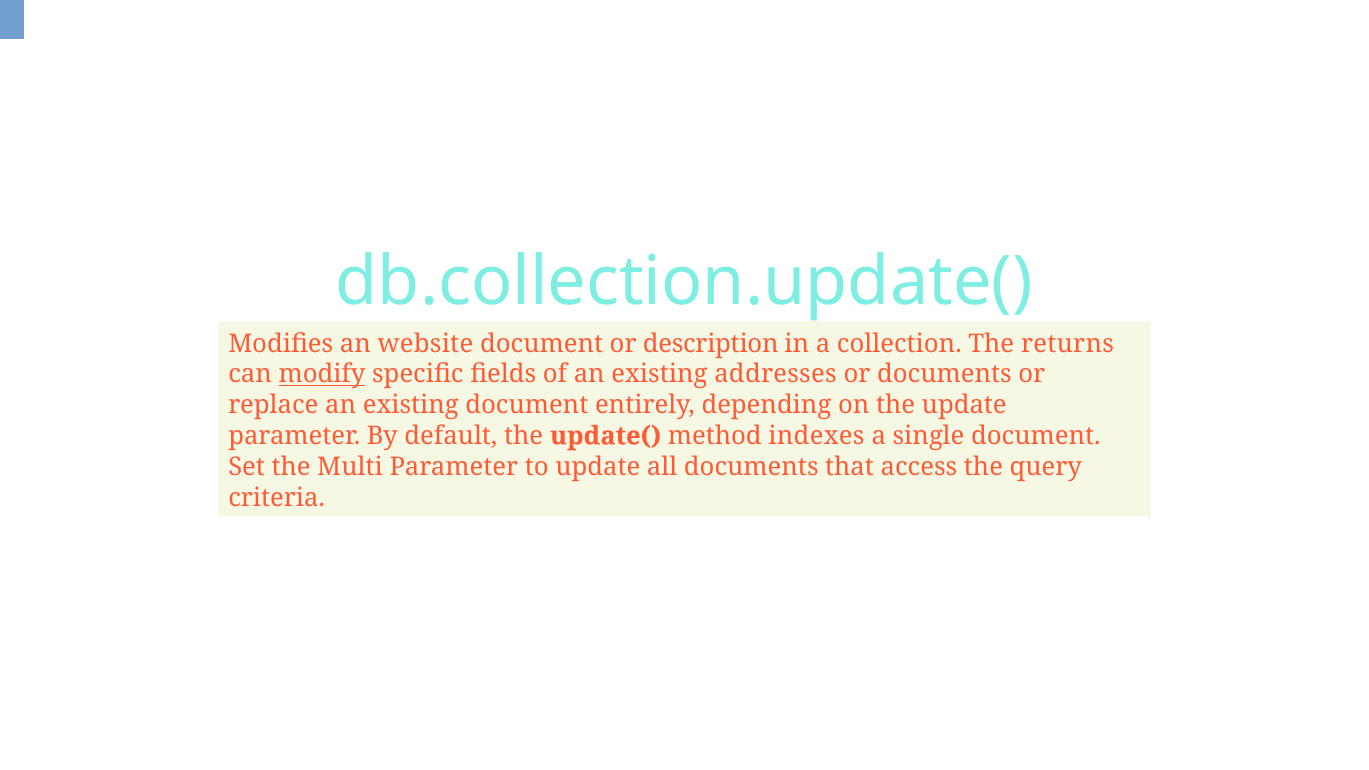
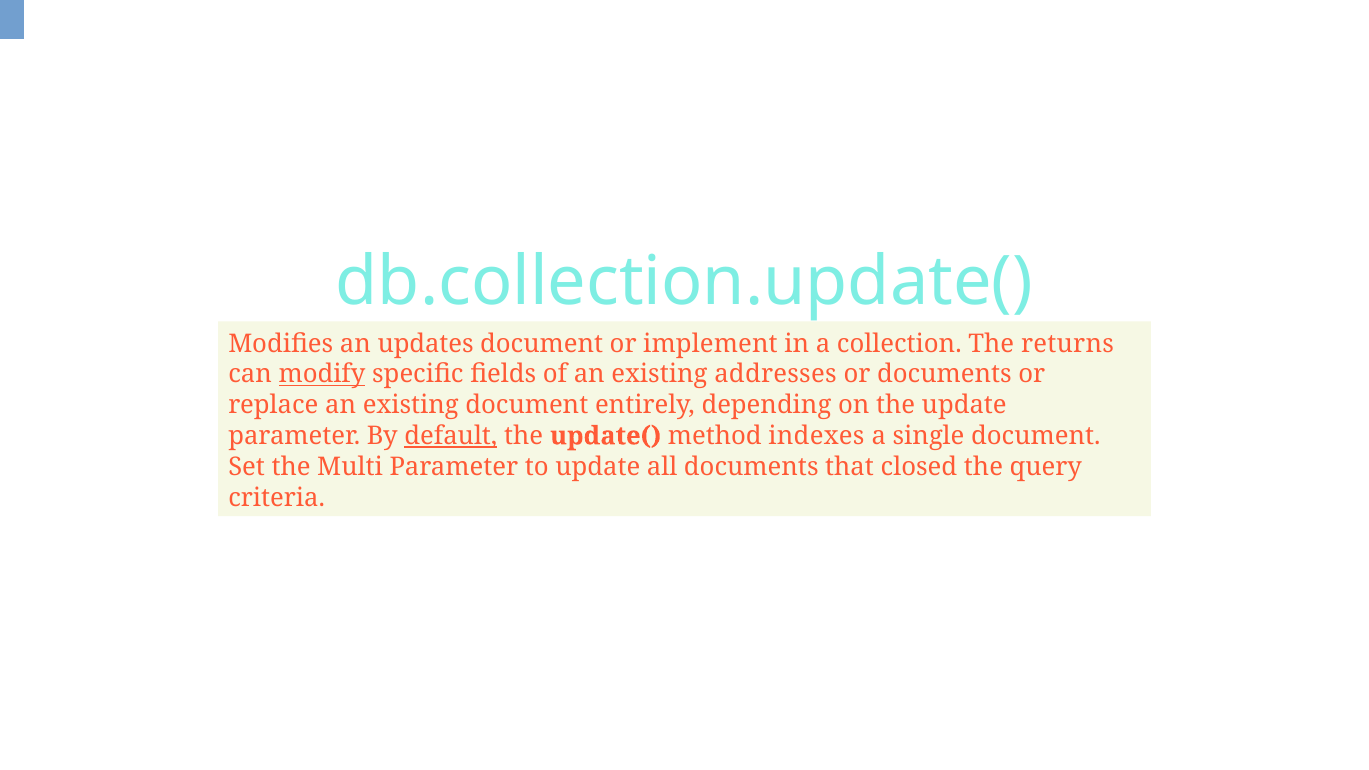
website: website -> updates (426, 344)
description: description -> implement (710, 344)
default underline: none -> present (451, 436)
access: access -> closed (919, 467)
